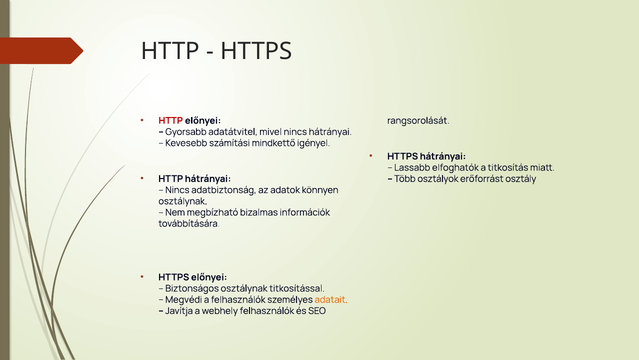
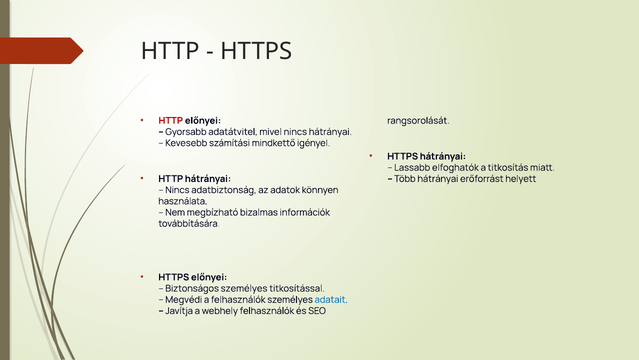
Több osztályok: osztályok -> hátrányai (438, 179)
osztály: osztály -> helyett (521, 179)
osztálynak: osztálynak -> használata (183, 201)
Biztonságos osztálynak: osztálynak -> személyes (244, 288)
adatait colour: orange -> blue (331, 299)
